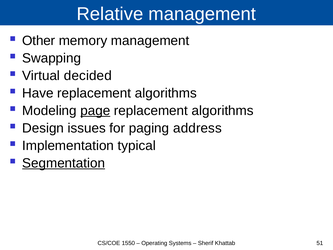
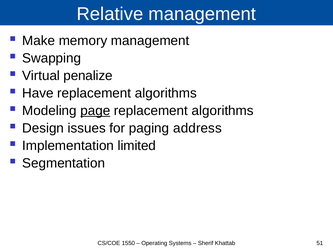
Other: Other -> Make (39, 41)
decided: decided -> penalize (88, 76)
typical: typical -> limited (137, 145)
Segmentation underline: present -> none (64, 163)
